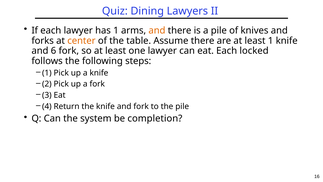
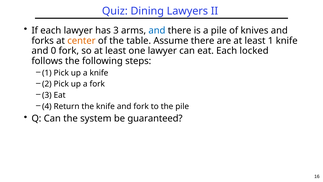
has 1: 1 -> 3 (116, 30)
and colour: orange -> blue (157, 30)
6: 6 -> 0 (54, 51)
completion: completion -> guaranteed (155, 118)
